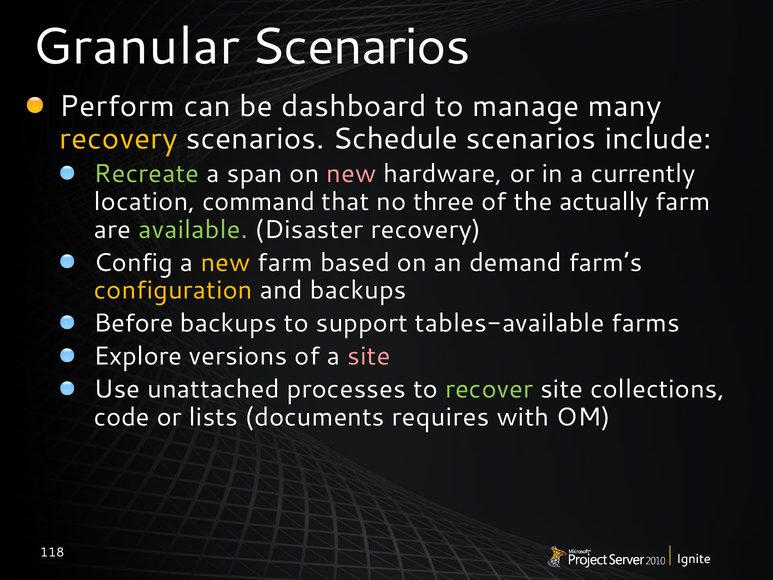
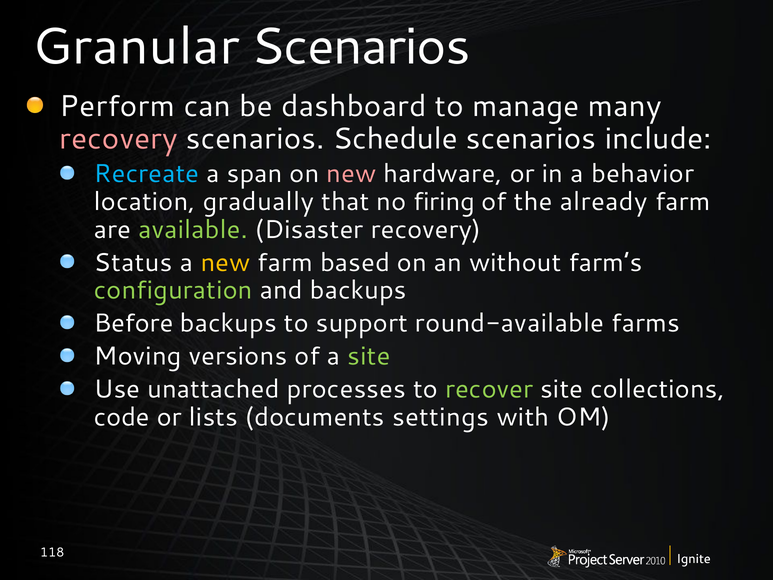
recovery colour: yellow -> pink (118, 139)
Recreate colour: light green -> light blue (147, 174)
currently: currently -> behavior (643, 174)
command: command -> gradually (258, 202)
three: three -> firing (444, 202)
actually: actually -> already (604, 202)
Config: Config -> Status (133, 263)
demand: demand -> without (515, 263)
configuration colour: yellow -> light green (173, 290)
tables-available: tables-available -> round-available (510, 323)
Explore: Explore -> Moving (138, 356)
site colour: pink -> light green (369, 356)
requires: requires -> settings (441, 417)
